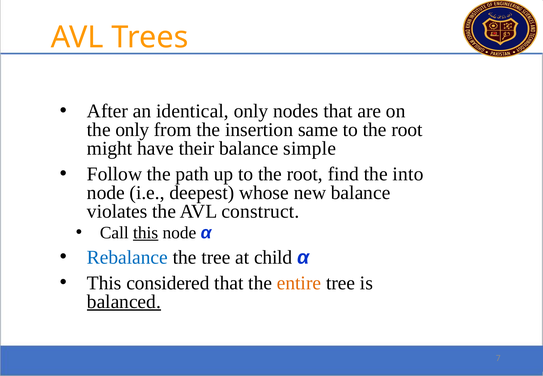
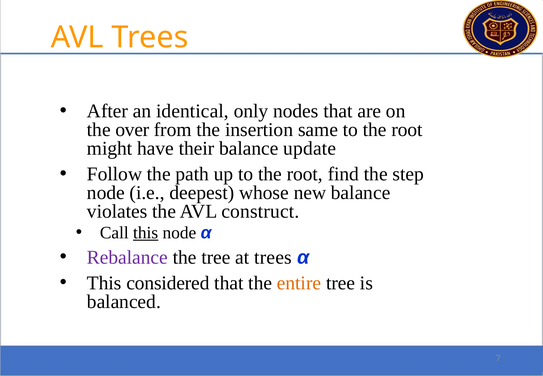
the only: only -> over (132, 130)
simple: simple -> update (310, 149)
into: into -> step (408, 174)
Rebalance colour: blue -> purple (127, 257)
at child: child -> trees (273, 257)
balanced underline: present -> none (124, 302)
